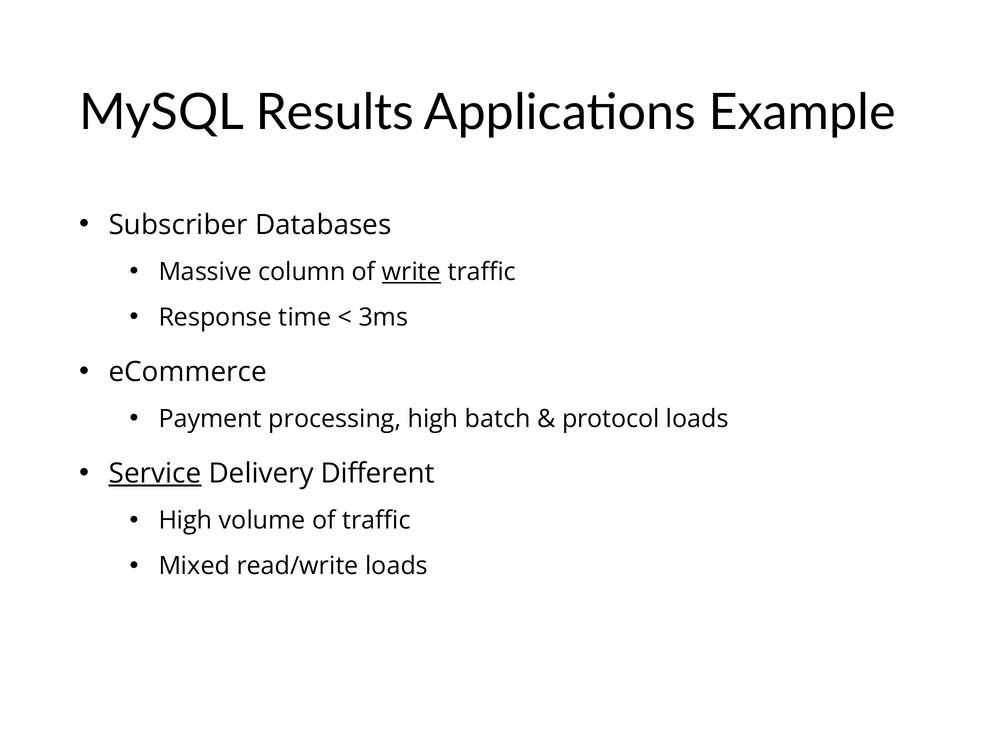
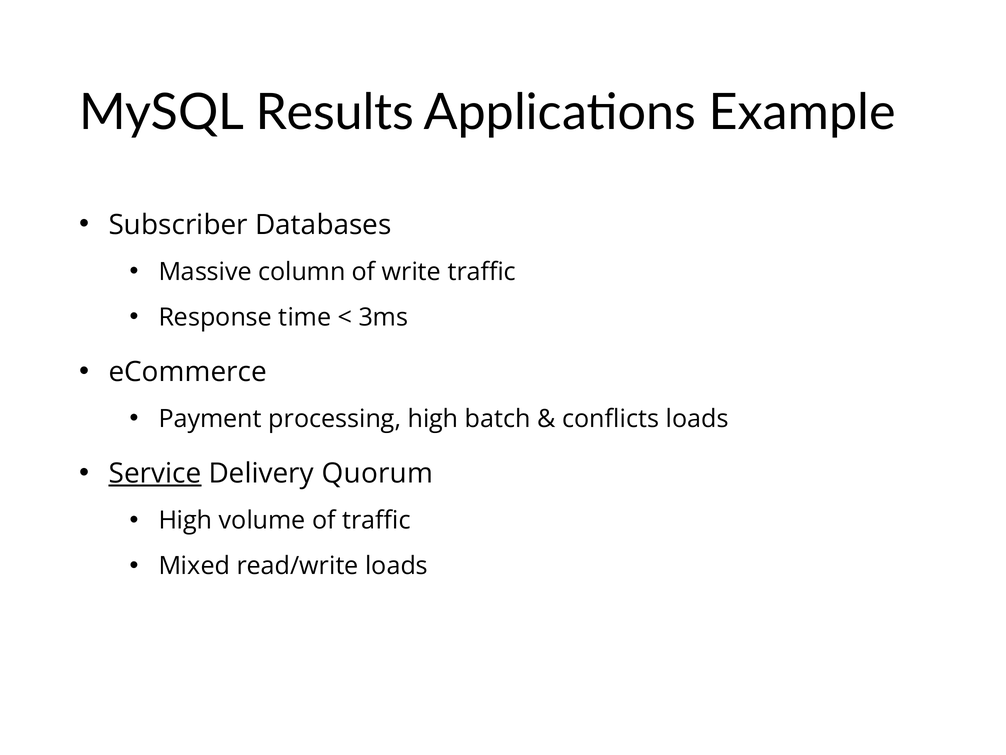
write underline: present -> none (411, 272)
protocol: protocol -> conflicts (611, 419)
Different: Different -> Quorum (378, 473)
